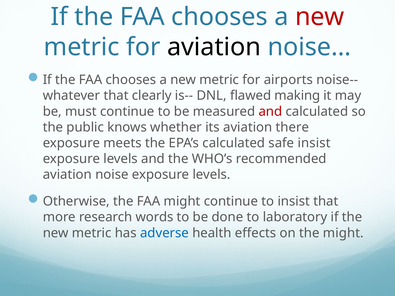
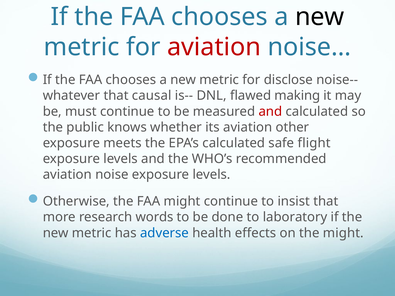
new colour: red -> black (320, 17)
aviation colour: black -> red (214, 47)
airports: airports -> disclose (288, 80)
clearly: clearly -> causal (152, 96)
there: there -> other (292, 127)
safe insist: insist -> flight (314, 143)
